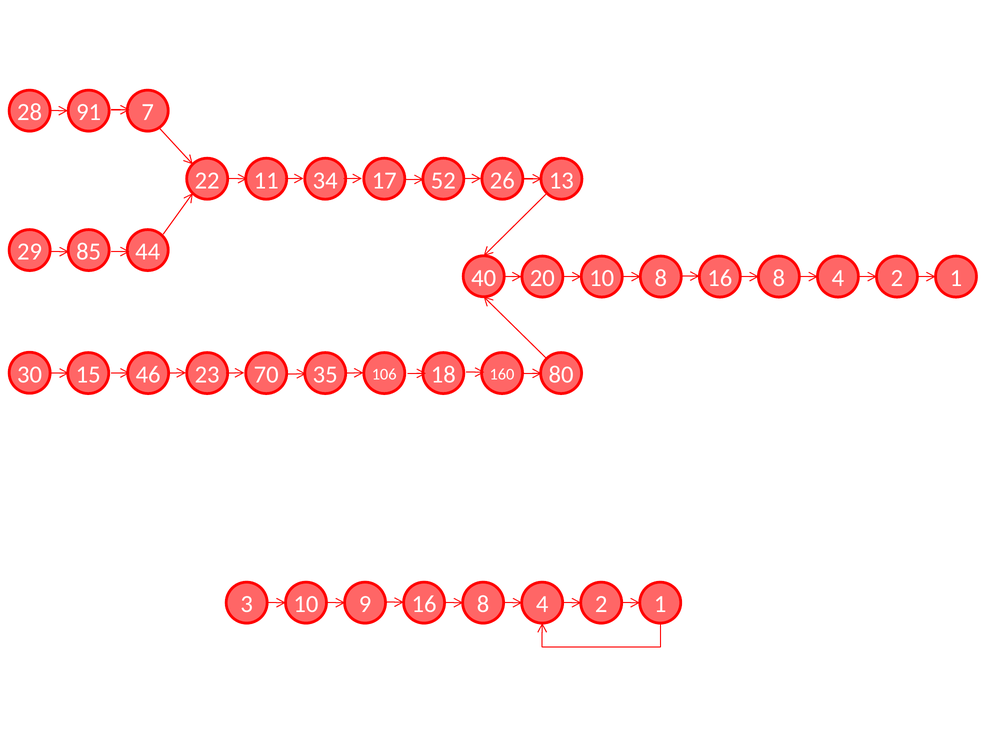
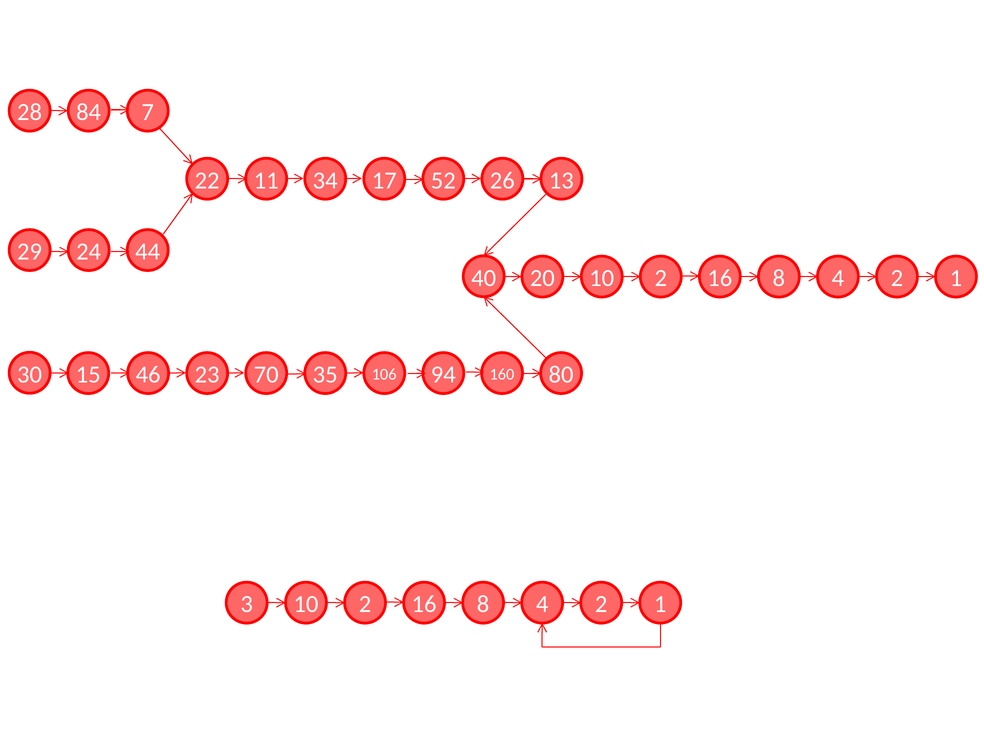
91: 91 -> 84 (89, 112)
85: 85 -> 24 (89, 252)
20 10 8: 8 -> 2 (661, 278)
18: 18 -> 94 (443, 375)
3 10 9: 9 -> 2 (365, 604)
